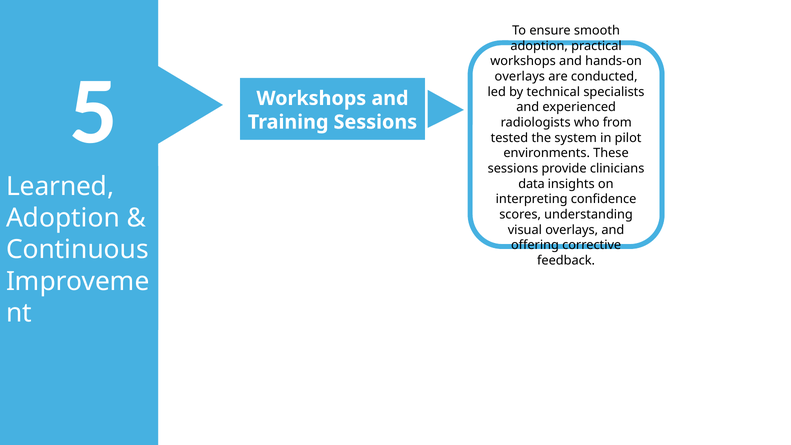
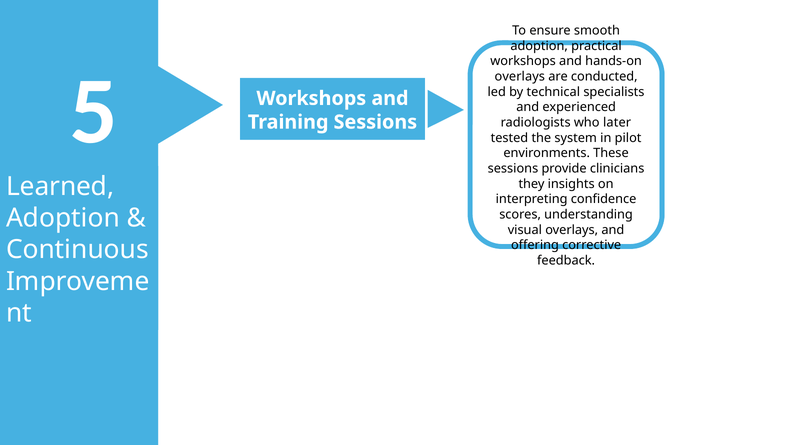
from: from -> later (617, 123)
data: data -> they (532, 184)
